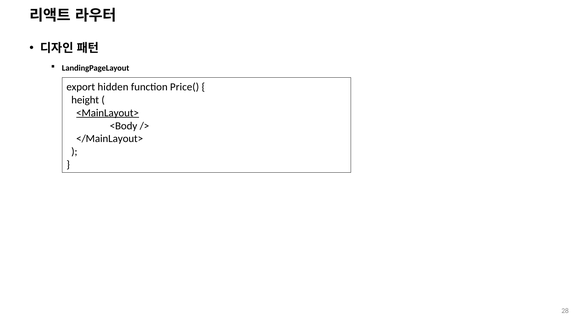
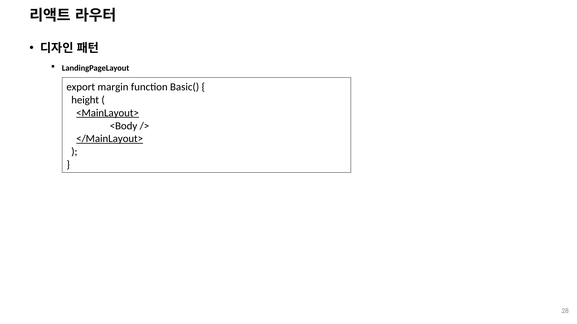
hidden: hidden -> margin (113, 87)
Price(: Price( -> Basic( (185, 87)
</MainLayout> underline: none -> present (110, 139)
